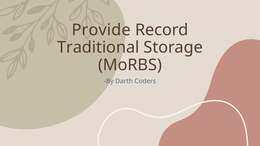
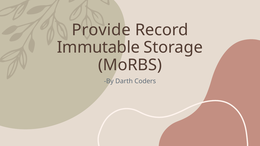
Traditional: Traditional -> Immutable (98, 47)
